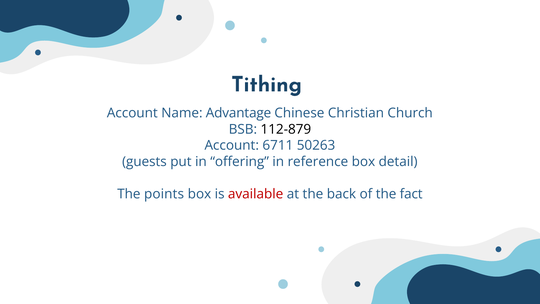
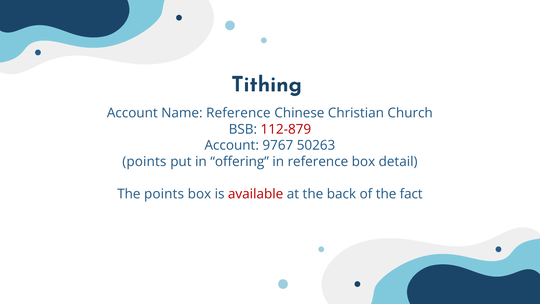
Name Advantage: Advantage -> Reference (238, 113)
112-879 colour: black -> red (286, 129)
6711: 6711 -> 9767 (278, 145)
guests: guests -> points (144, 162)
